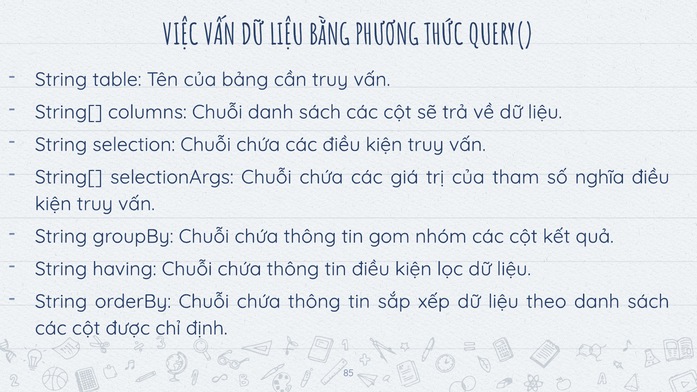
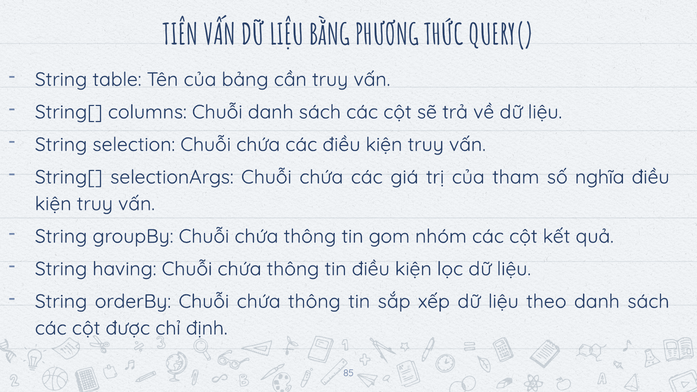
VIỆC: VIỆC -> TIÊN (181, 35)
